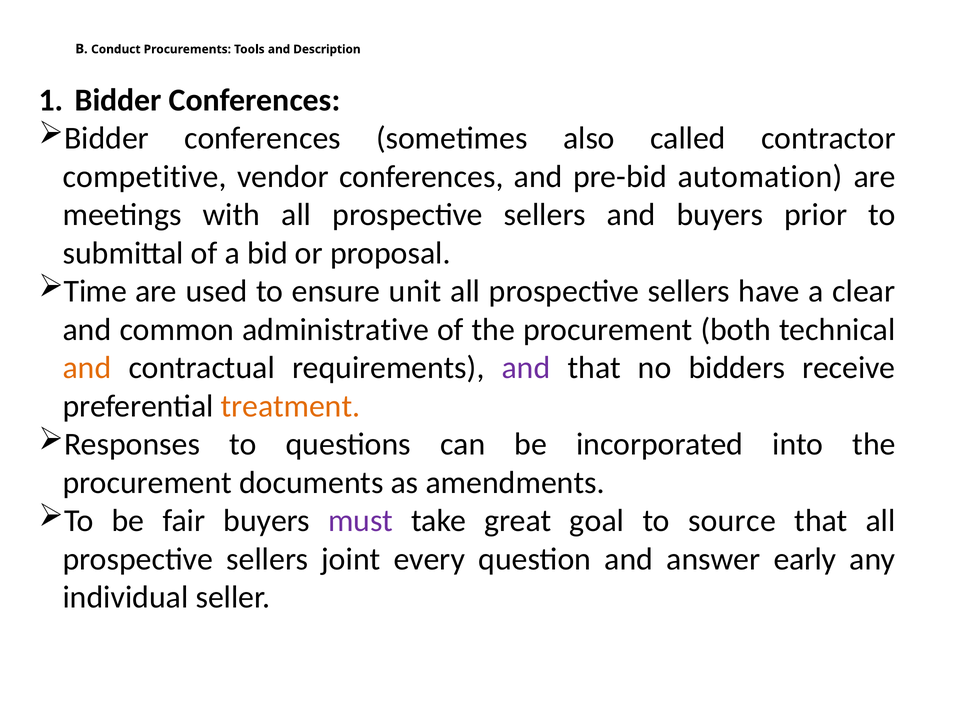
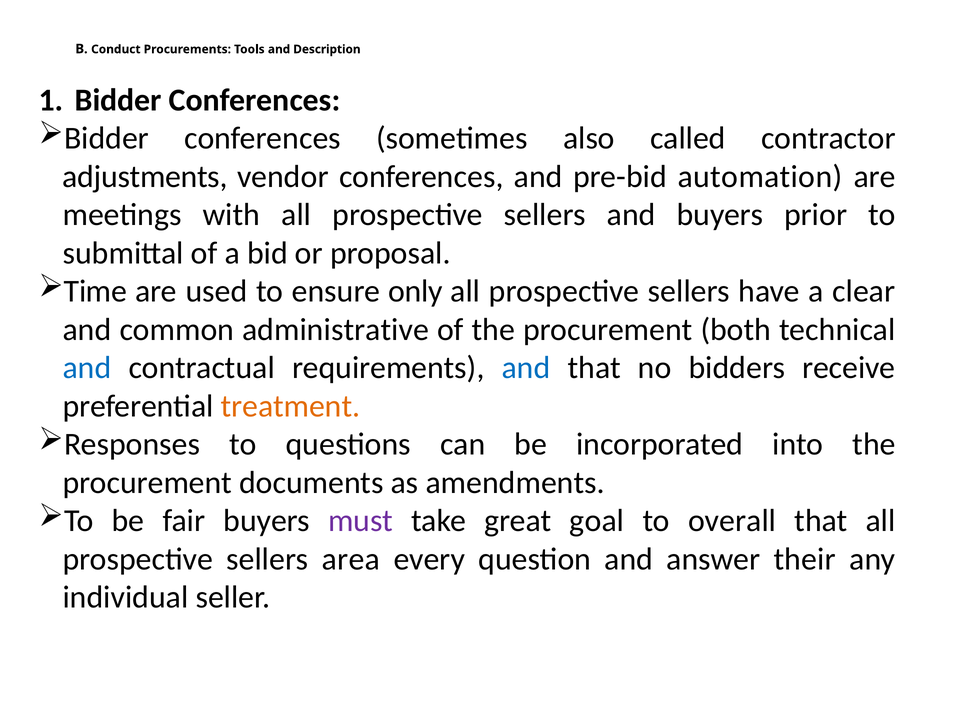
competitive: competitive -> adjustments (145, 177)
unit: unit -> only (415, 291)
and colour: orange -> blue (87, 368)
and colour: purple -> blue (526, 368)
source: source -> overall (732, 521)
joint: joint -> area (351, 559)
early: early -> their (805, 559)
